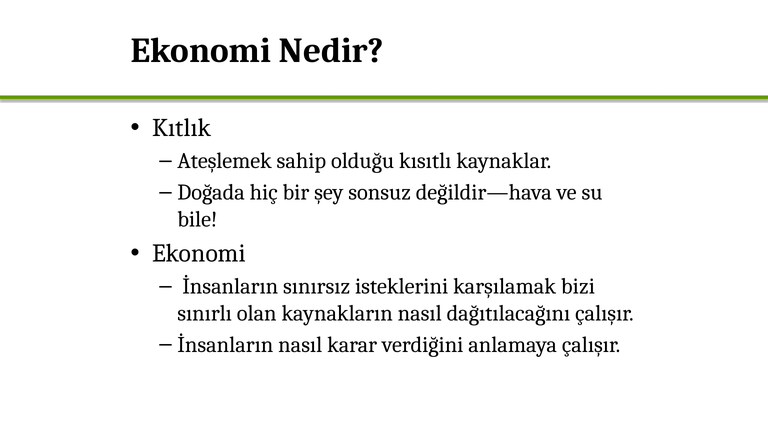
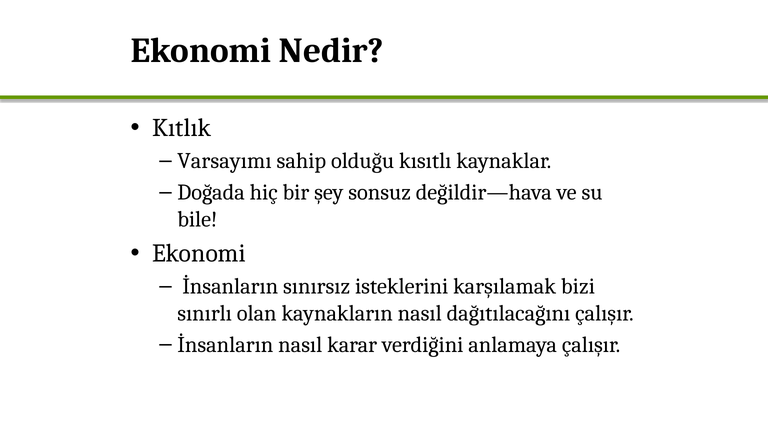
Ateşlemek: Ateşlemek -> Varsayımı (224, 161)
